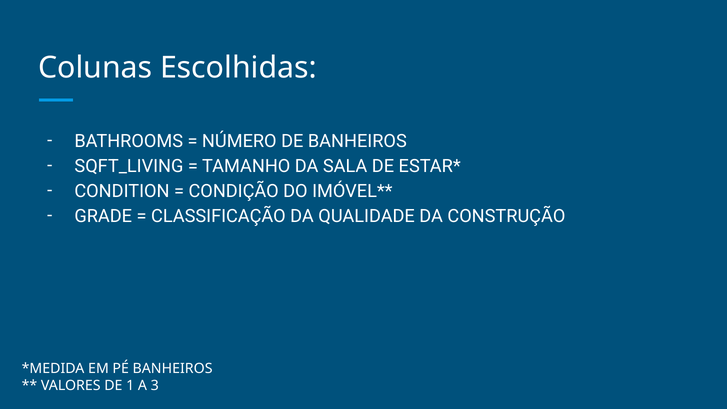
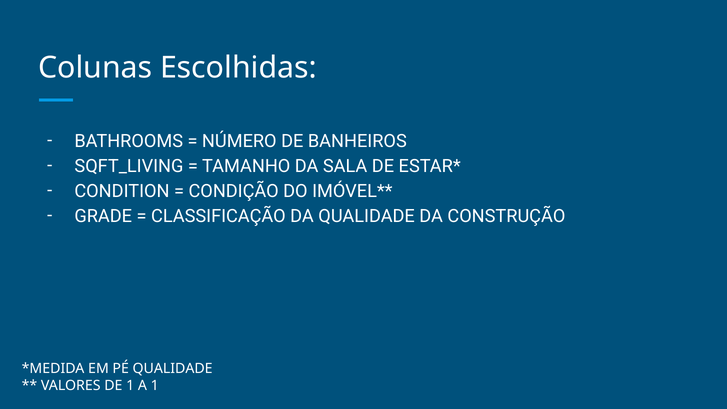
PÉ BANHEIROS: BANHEIROS -> QUALIDADE (173, 369)
A 3: 3 -> 1 (155, 386)
